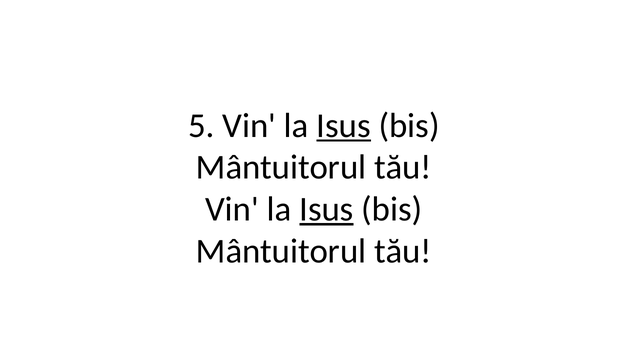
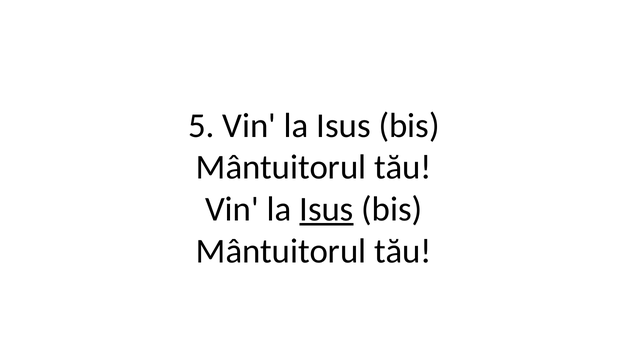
Isus underline: present -> none (344, 126)
